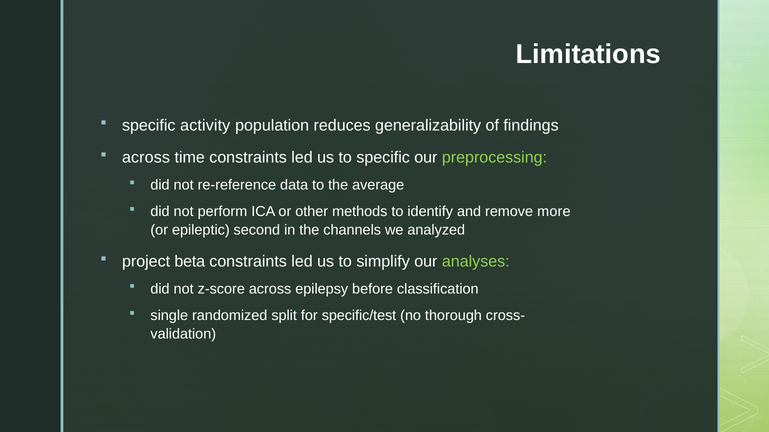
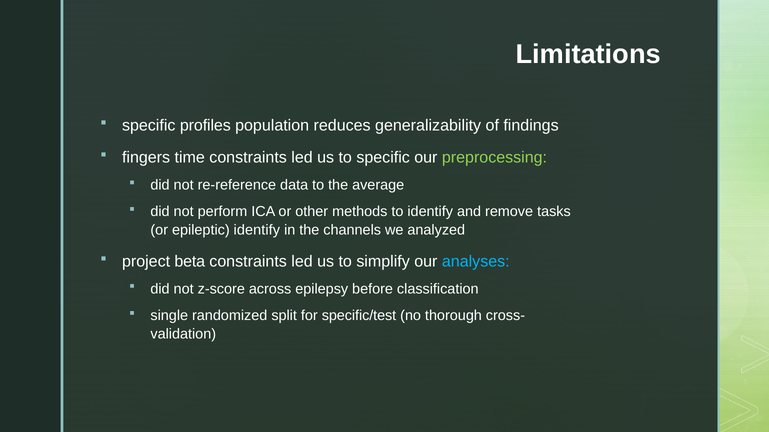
activity: activity -> profiles (205, 126)
across: across -> fingers (146, 158)
more: more -> tasks (554, 212)
epileptic second: second -> identify (257, 231)
analyses colour: light green -> light blue (476, 262)
